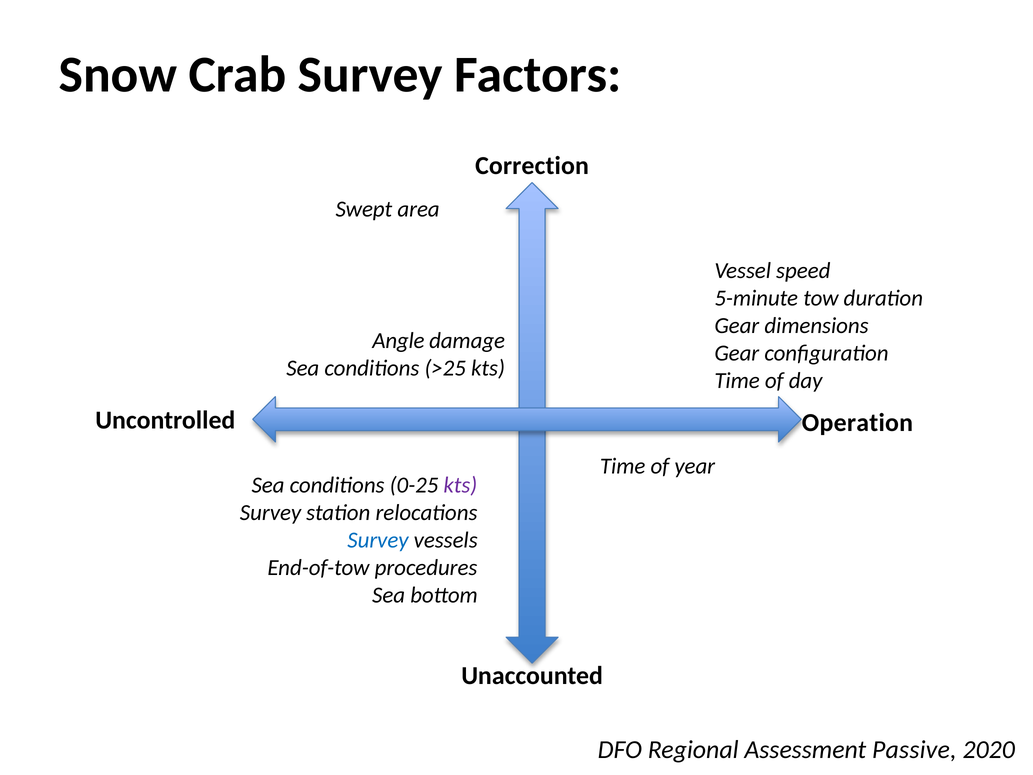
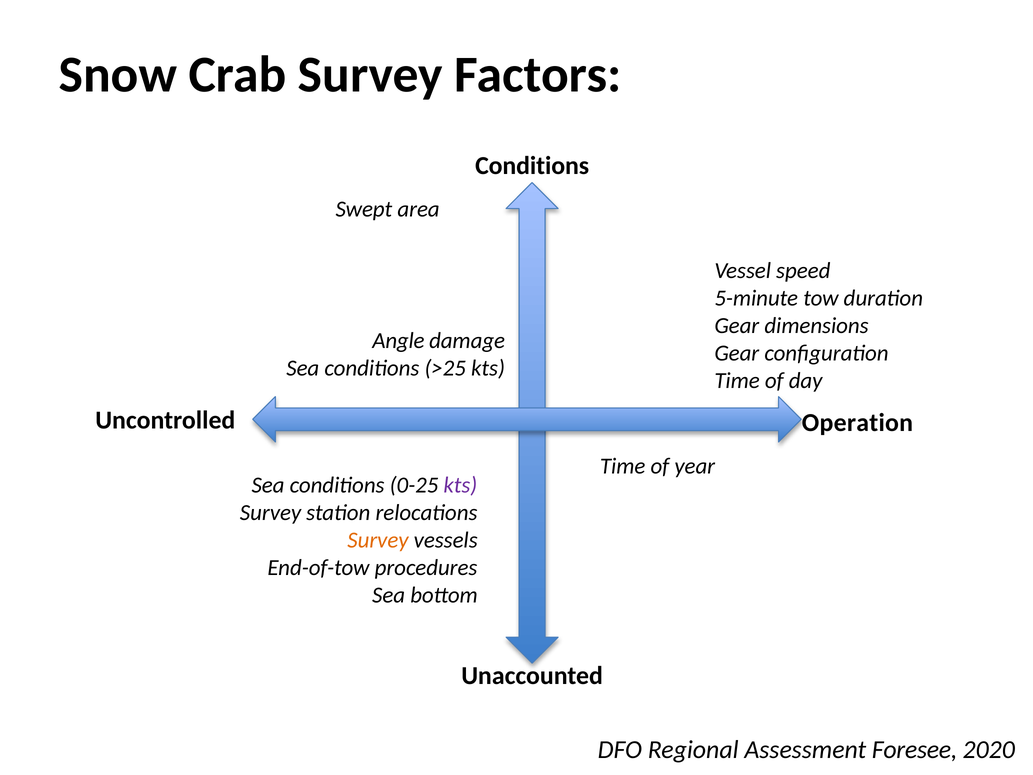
Correction: Correction -> Conditions (532, 166)
Survey colour: blue -> orange (378, 540)
Passive: Passive -> Foresee (915, 749)
